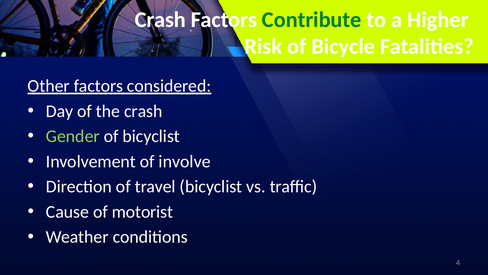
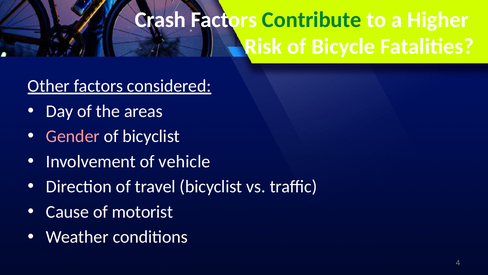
the crash: crash -> areas (143, 111)
Gender colour: light green -> pink (73, 136)
involve: involve -> vehicle (185, 161)
